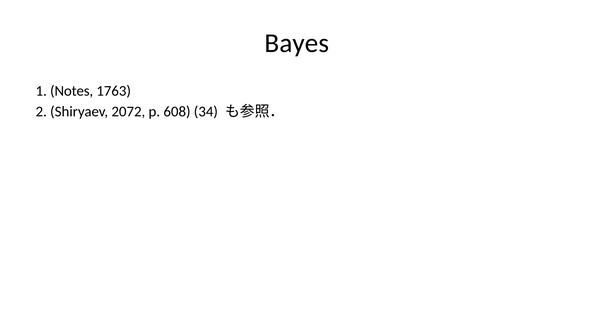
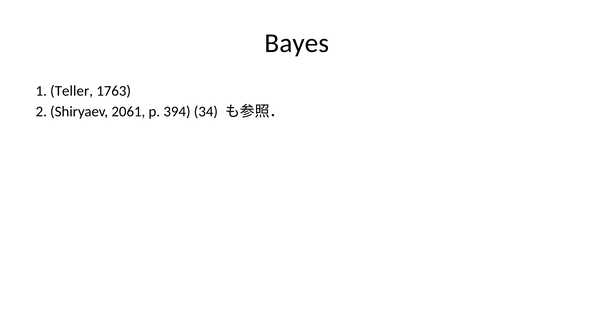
Notes: Notes -> Teller (72, 91)
2072: 2072 -> 2061 (128, 112)
608: 608 -> 394 (177, 112)
